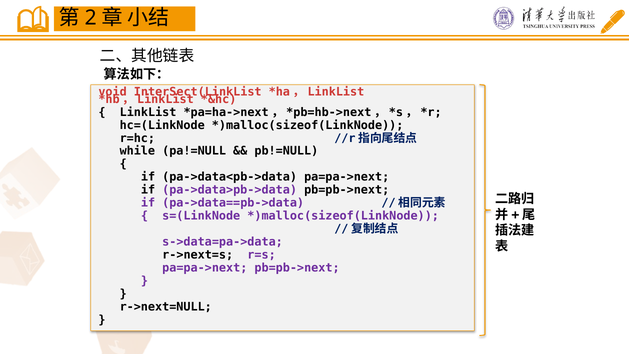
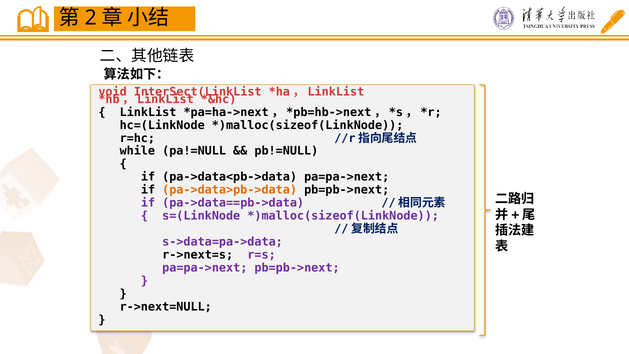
pa->data>pb->data colour: purple -> orange (230, 190)
